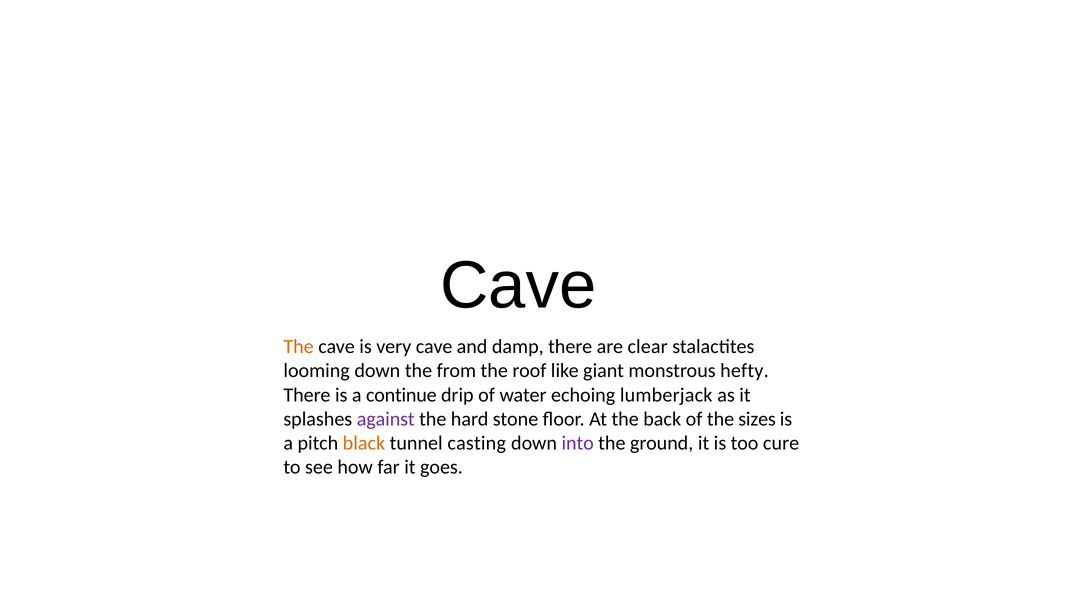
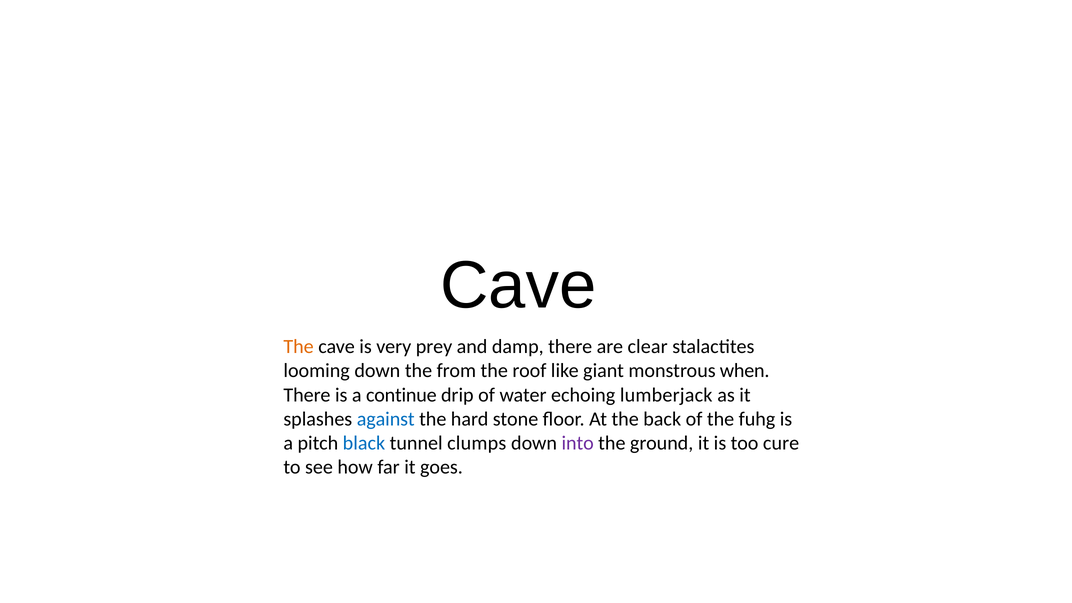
very cave: cave -> prey (434, 347)
hefty: hefty -> when (745, 371)
against colour: purple -> blue (386, 419)
sizes: sizes -> fuhg (757, 419)
black colour: orange -> blue (364, 443)
casting: casting -> clumps (477, 443)
